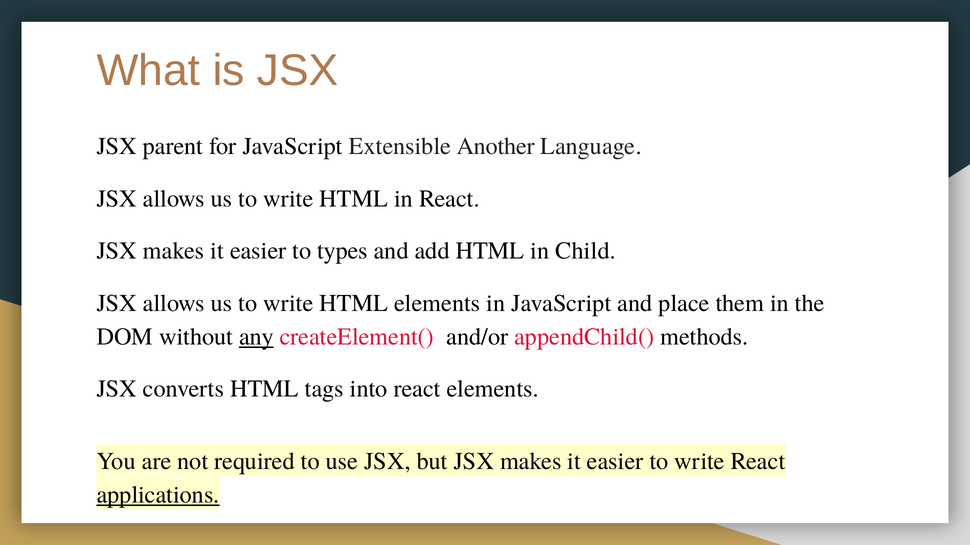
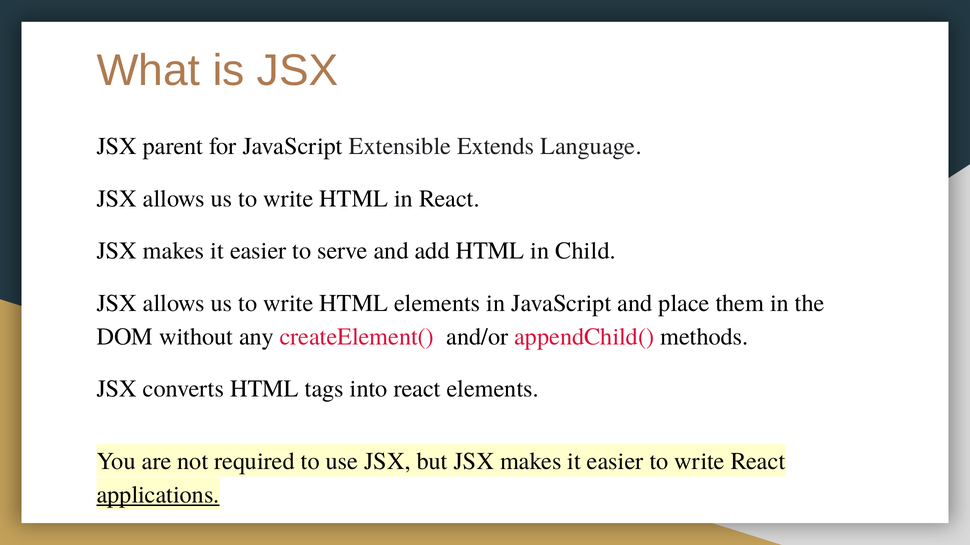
Another: Another -> Extends (496, 147)
types: types -> serve (343, 251)
any underline: present -> none (256, 337)
